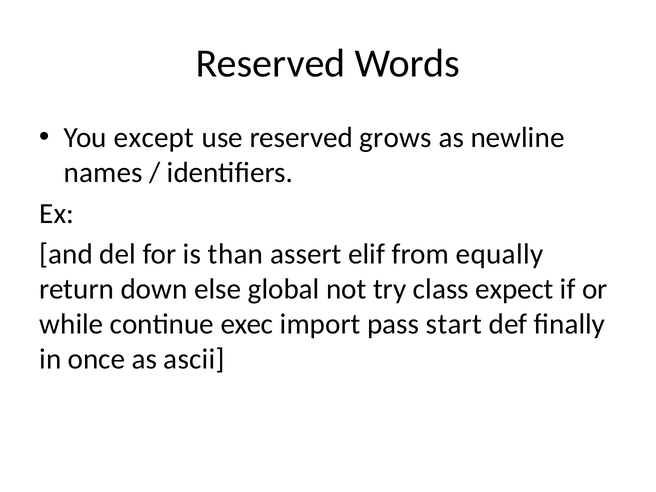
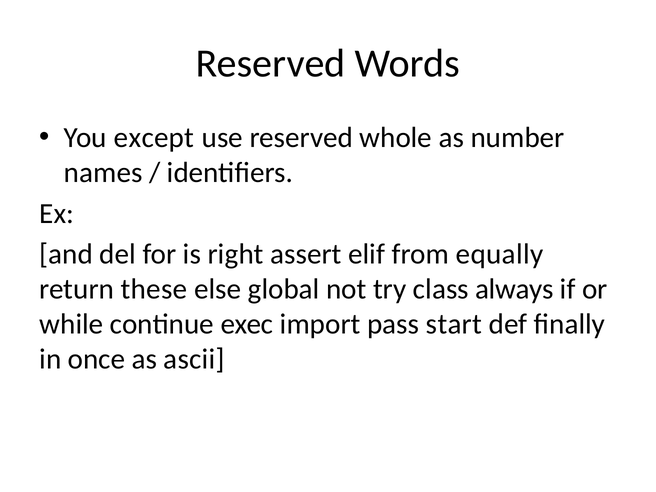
grows: grows -> whole (396, 138)
newline: newline -> number (518, 138)
than: than -> right (236, 254)
down: down -> these (154, 289)
expect: expect -> always (514, 289)
